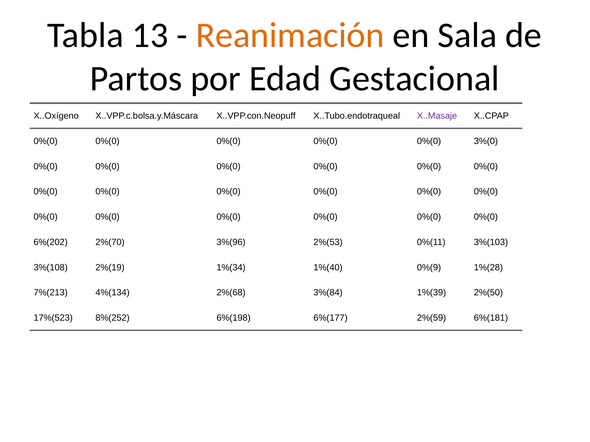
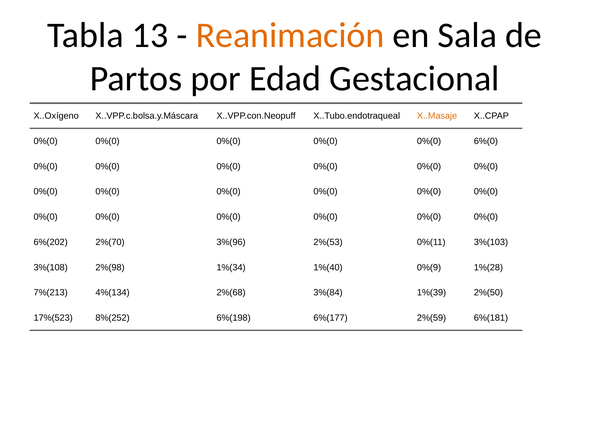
X..Masaje colour: purple -> orange (437, 116)
3%(0: 3%(0 -> 6%(0 (486, 141)
2%(19: 2%(19 -> 2%(98 (110, 268)
